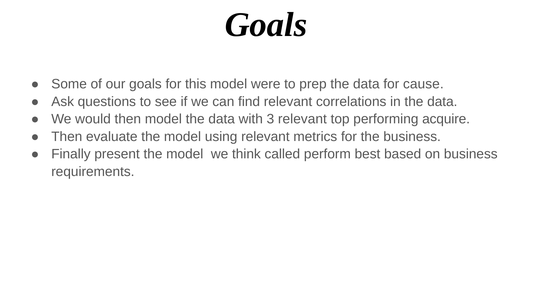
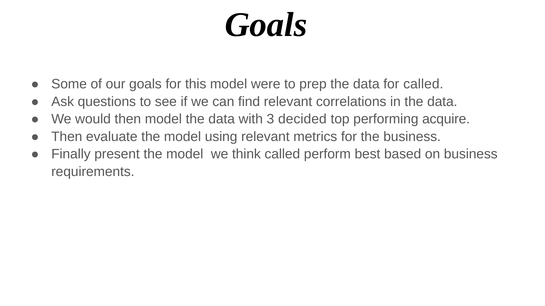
for cause: cause -> called (423, 84)
3 relevant: relevant -> decided (302, 119)
